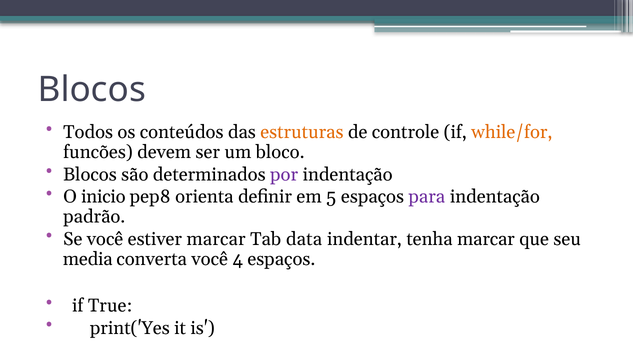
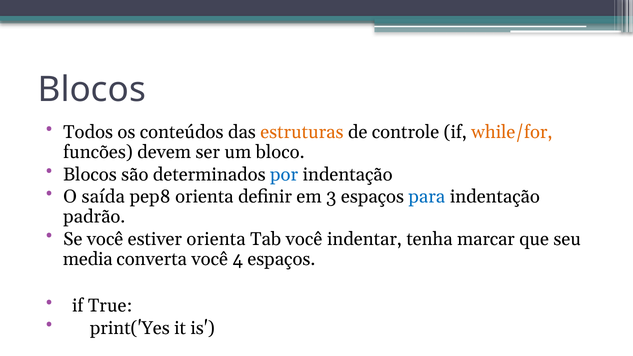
por colour: purple -> blue (284, 175)
inicio: inicio -> saída (103, 197)
5: 5 -> 3 (331, 197)
para colour: purple -> blue (427, 197)
estiver marcar: marcar -> orienta (216, 239)
Tab data: data -> você (304, 239)
